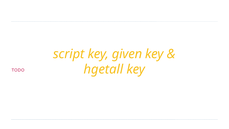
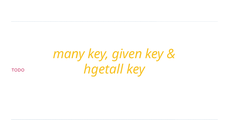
script: script -> many (69, 54)
